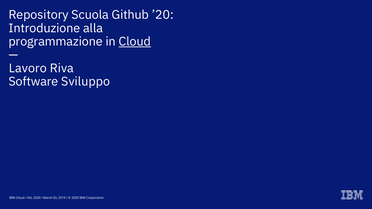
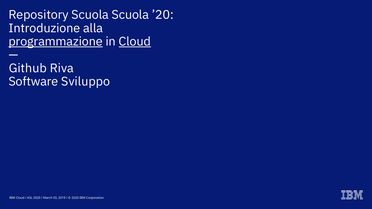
Scuola Github: Github -> Scuola (130, 15)
programmazione underline: none -> present (56, 42)
Lavoro: Lavoro -> Github (28, 68)
